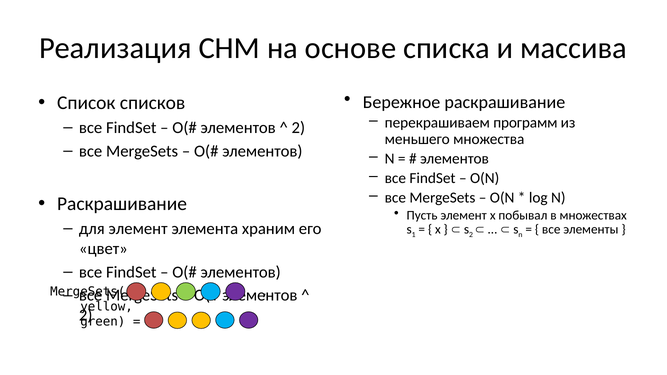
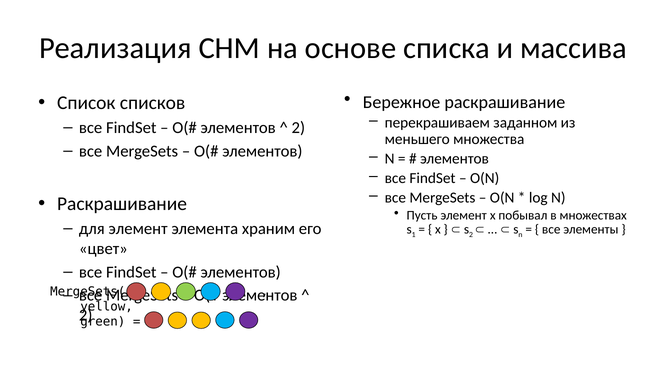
программ: программ -> заданном (525, 123)
